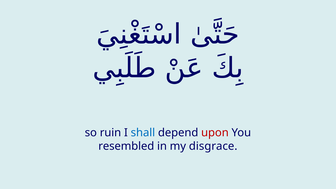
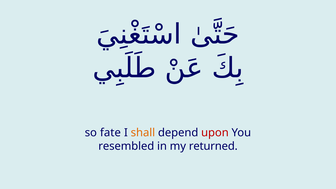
ruin: ruin -> fate (110, 133)
shall colour: blue -> orange (143, 133)
disgrace: disgrace -> returned (213, 146)
